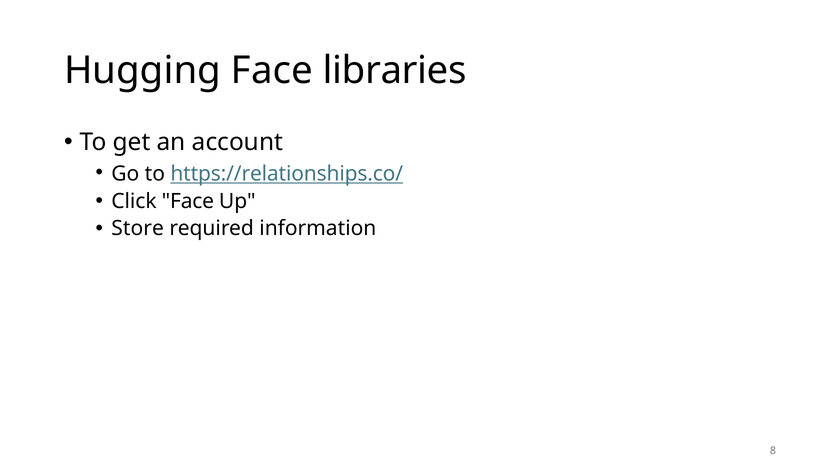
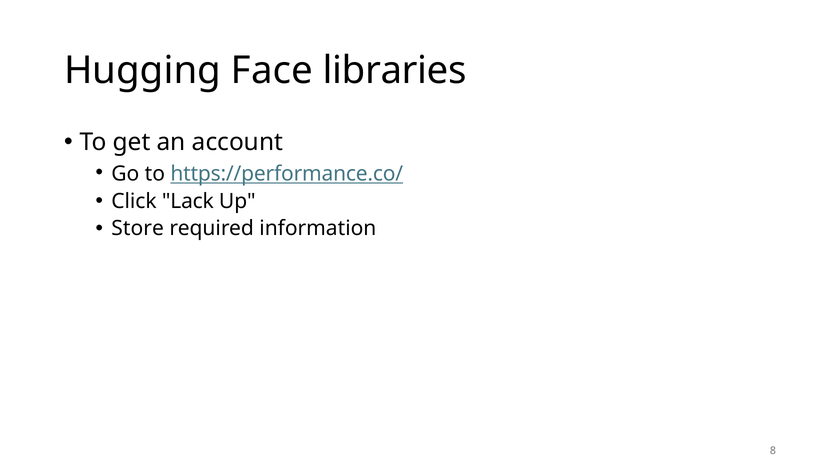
https://relationships.co/: https://relationships.co/ -> https://performance.co/ (287, 173)
Click Face: Face -> Lack (188, 201)
